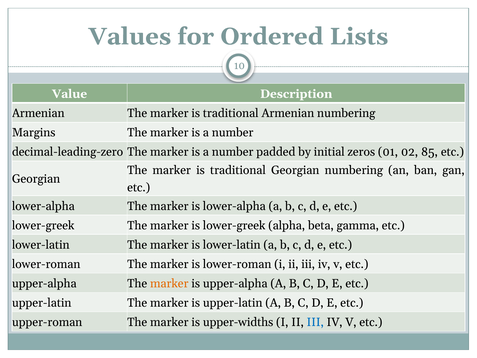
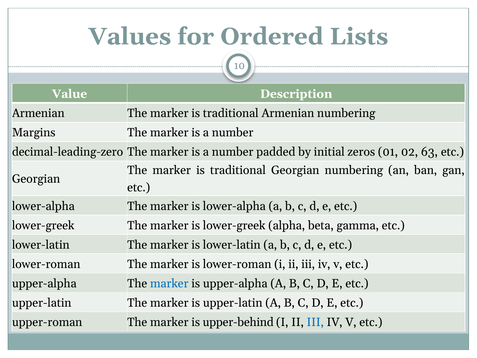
85: 85 -> 63 (429, 152)
marker colour: orange -> blue (169, 283)
upper-widths: upper-widths -> upper-behind (238, 322)
